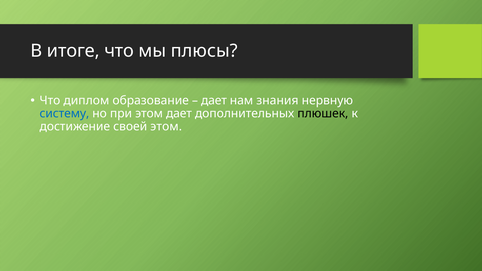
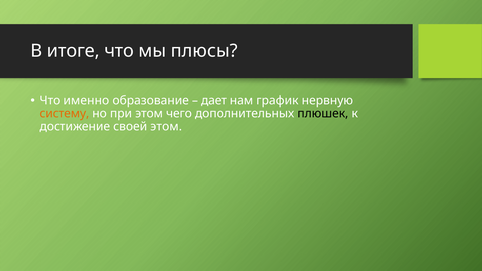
диплом: диплом -> именно (86, 101)
знания: знания -> график (277, 101)
систему colour: blue -> orange (64, 114)
этом дает: дает -> чего (179, 114)
